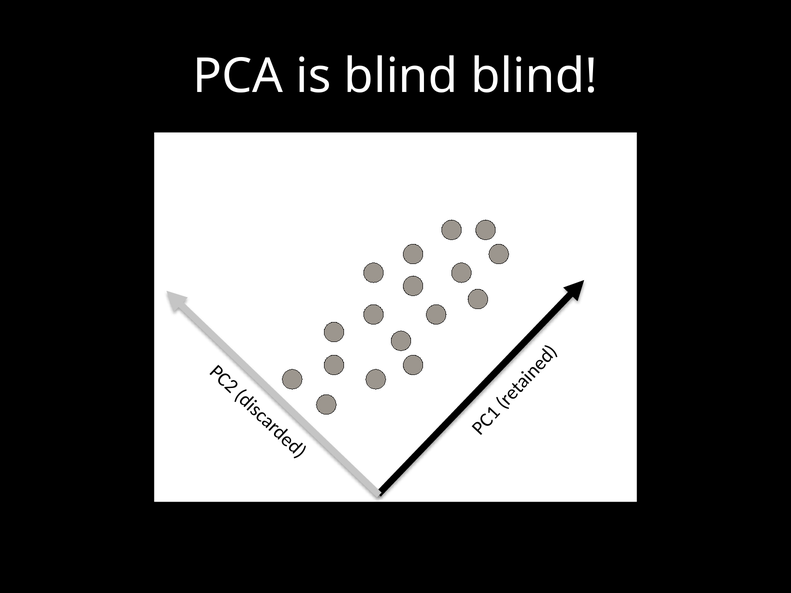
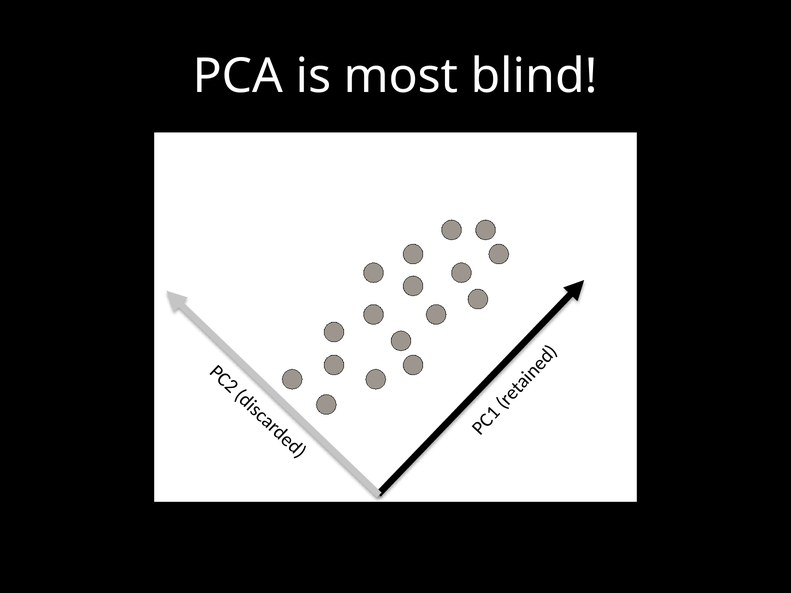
is blind: blind -> most (401, 77)
